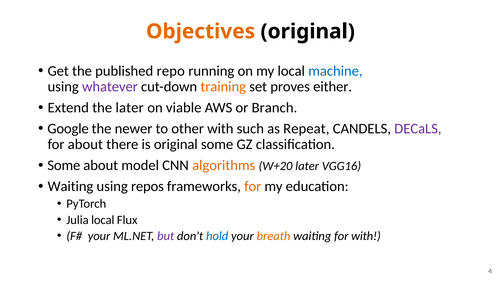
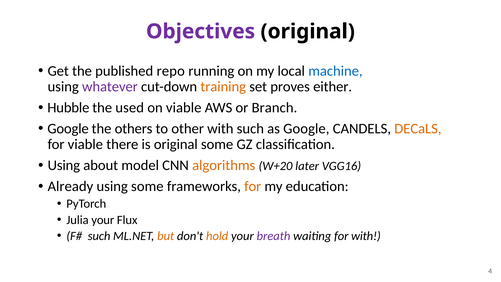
Objectives colour: orange -> purple (201, 31)
Extend: Extend -> Hubble (68, 108)
the later: later -> used (130, 108)
newer: newer -> others (134, 129)
as Repeat: Repeat -> Google (306, 129)
DECaLS colour: purple -> orange (418, 129)
for about: about -> viable (85, 144)
Some: Some -> Using (64, 165)
Waiting: Waiting -> Already (70, 186)
using repos: repos -> some (147, 186)
Julia local: local -> your (103, 220)
your: your -> such (99, 236)
but colour: purple -> orange (166, 236)
hold colour: blue -> orange (217, 236)
breath colour: orange -> purple (273, 236)
